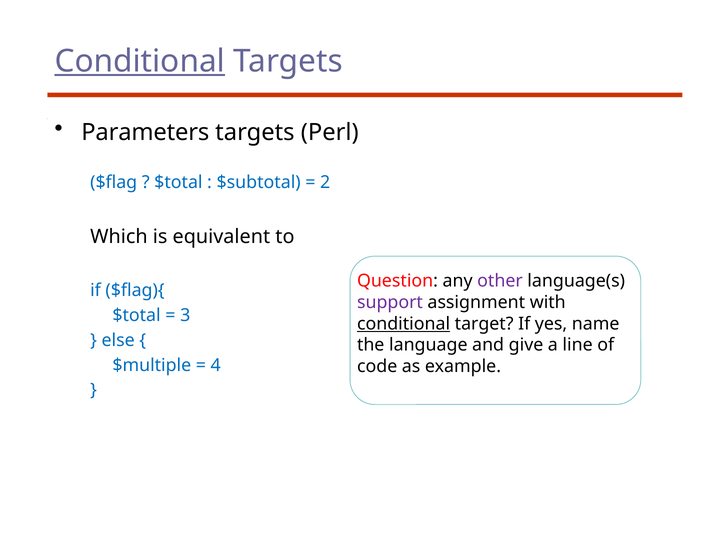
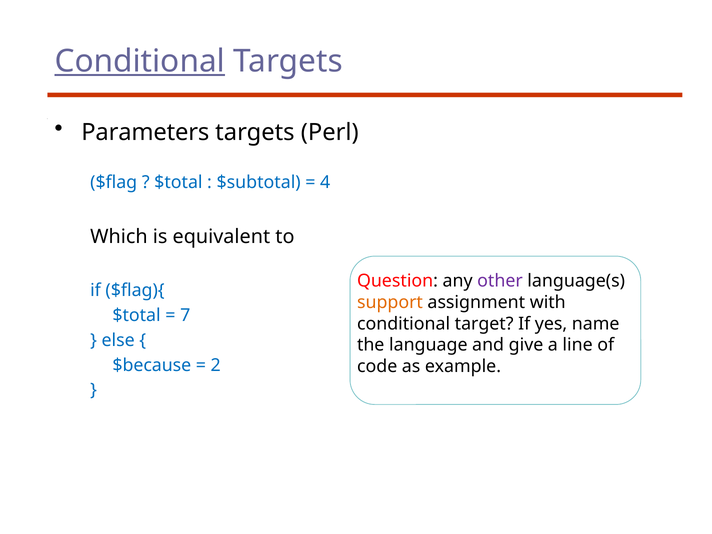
2: 2 -> 4 (325, 182)
support colour: purple -> orange (390, 302)
3: 3 -> 7 (185, 315)
conditional underline: present -> none (404, 324)
$multiple: $multiple -> $because (152, 365)
4: 4 -> 2 (216, 365)
